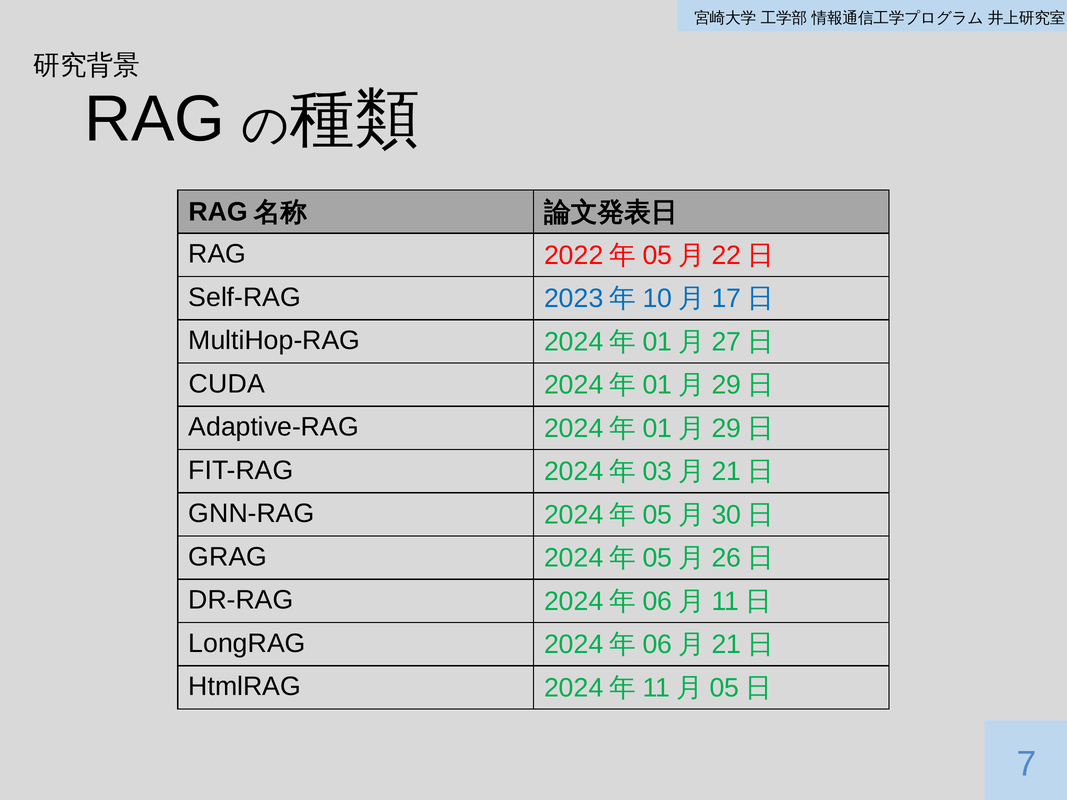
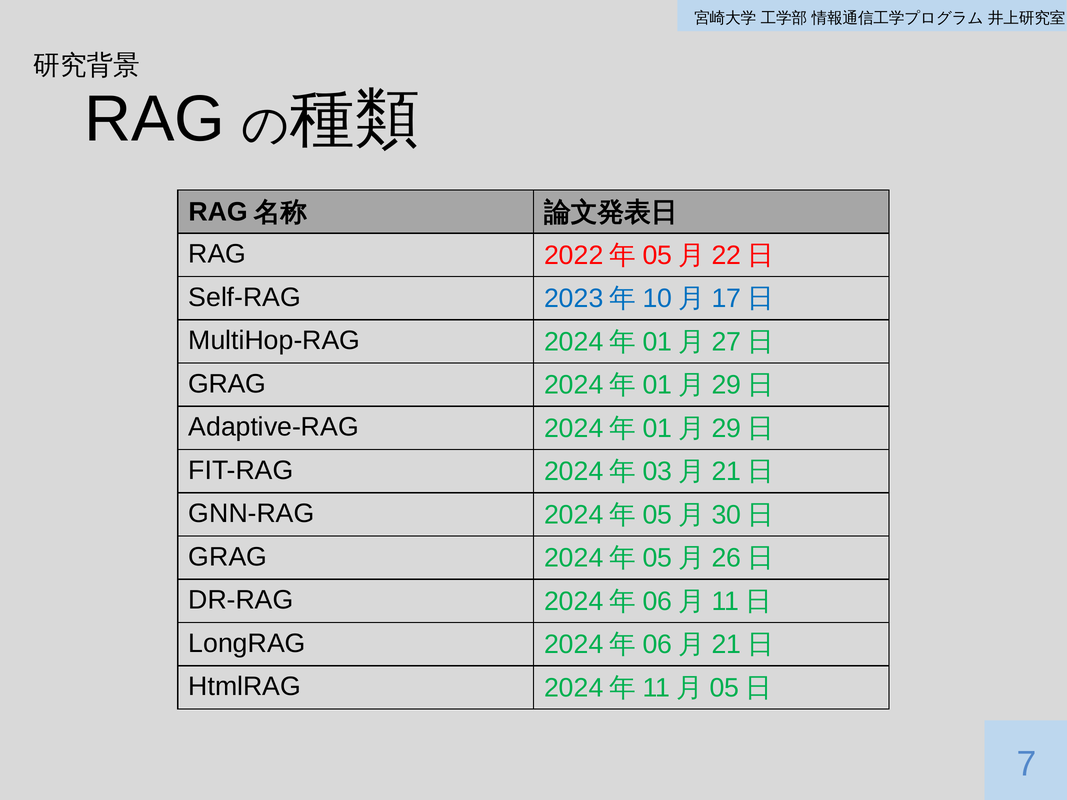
CUDA: CUDA -> GRAG (227, 384)
